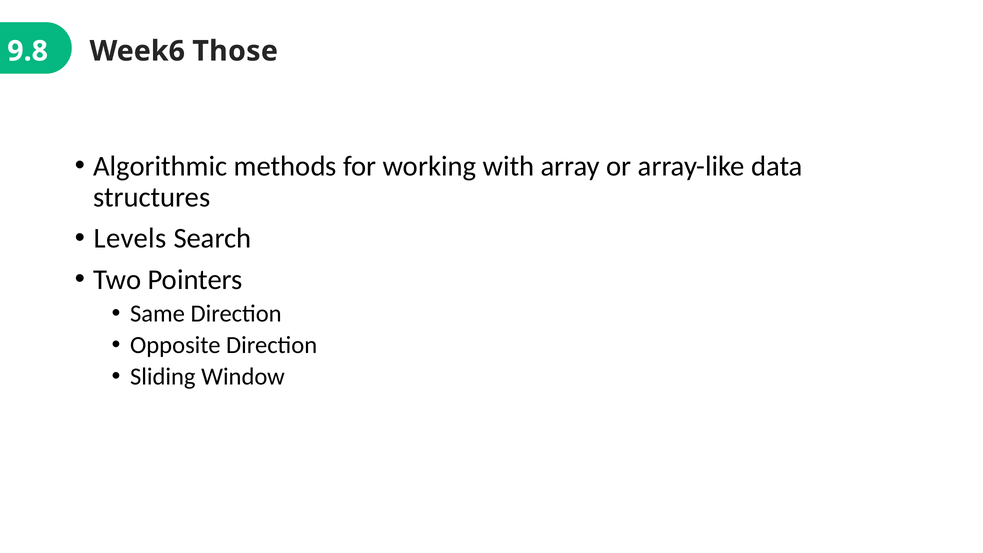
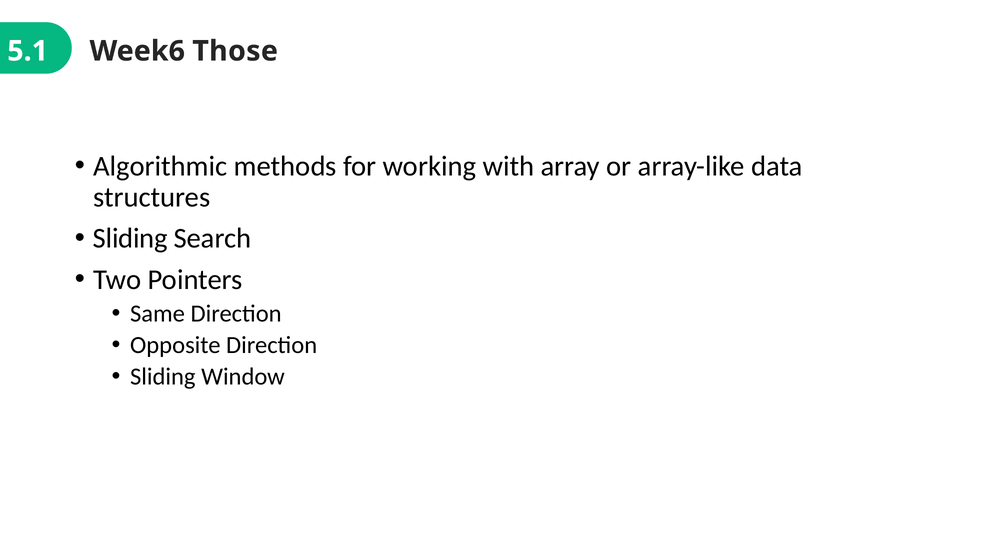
9.8: 9.8 -> 5.1 (28, 51)
Levels: Levels -> Sliding (130, 238)
